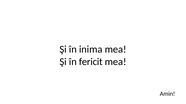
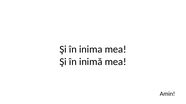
fericit: fericit -> inimă (91, 62)
